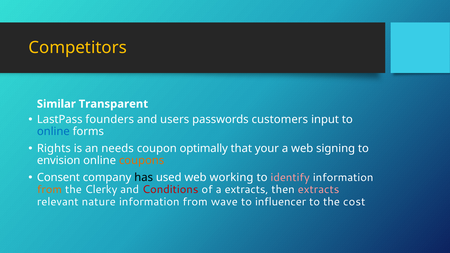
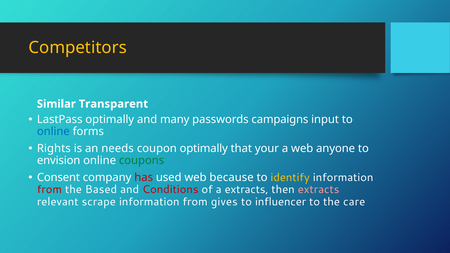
LastPass founders: founders -> optimally (110, 120)
users: users -> many (175, 120)
customers: customers -> campaigns (280, 120)
signing: signing -> anyone (336, 149)
coupons colour: orange -> green (142, 161)
has colour: black -> red (144, 177)
working: working -> because (232, 177)
identify colour: pink -> yellow (290, 177)
from colour: orange -> red (49, 190)
Clerky: Clerky -> Based (101, 190)
nature: nature -> scrape (99, 202)
wave: wave -> gives (224, 202)
cost: cost -> care (354, 202)
